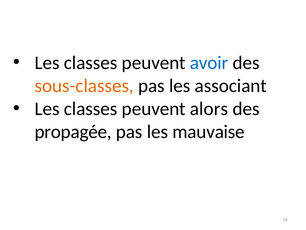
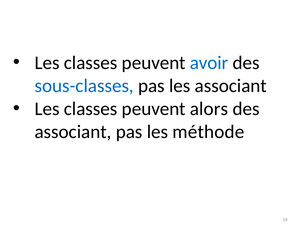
sous-classes colour: orange -> blue (84, 86)
propagée: propagée -> associant (73, 131)
mauvaise: mauvaise -> méthode (208, 131)
